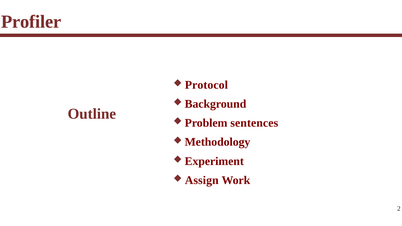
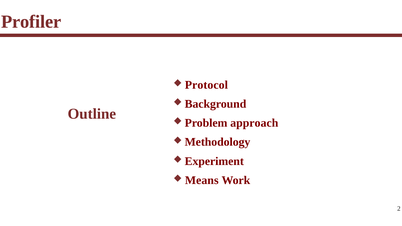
sentences: sentences -> approach (254, 123)
Assign: Assign -> Means (202, 180)
